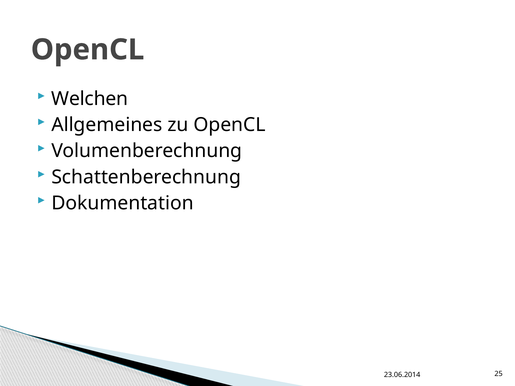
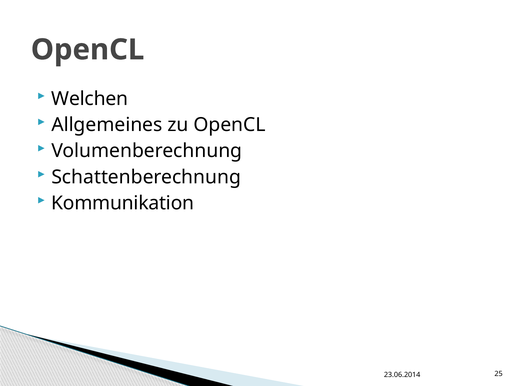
Dokumentation: Dokumentation -> Kommunikation (123, 203)
